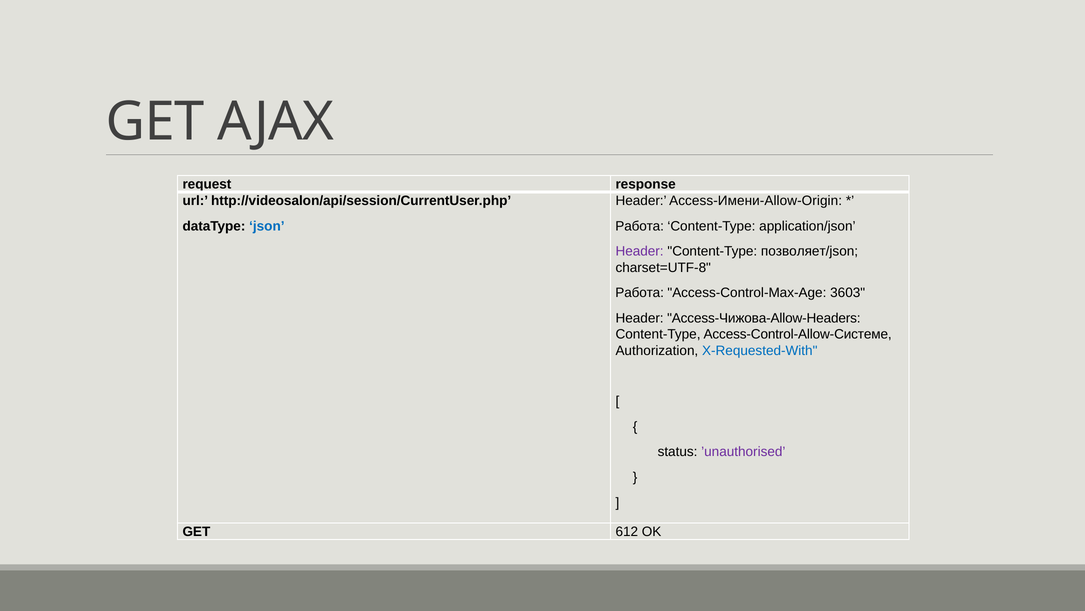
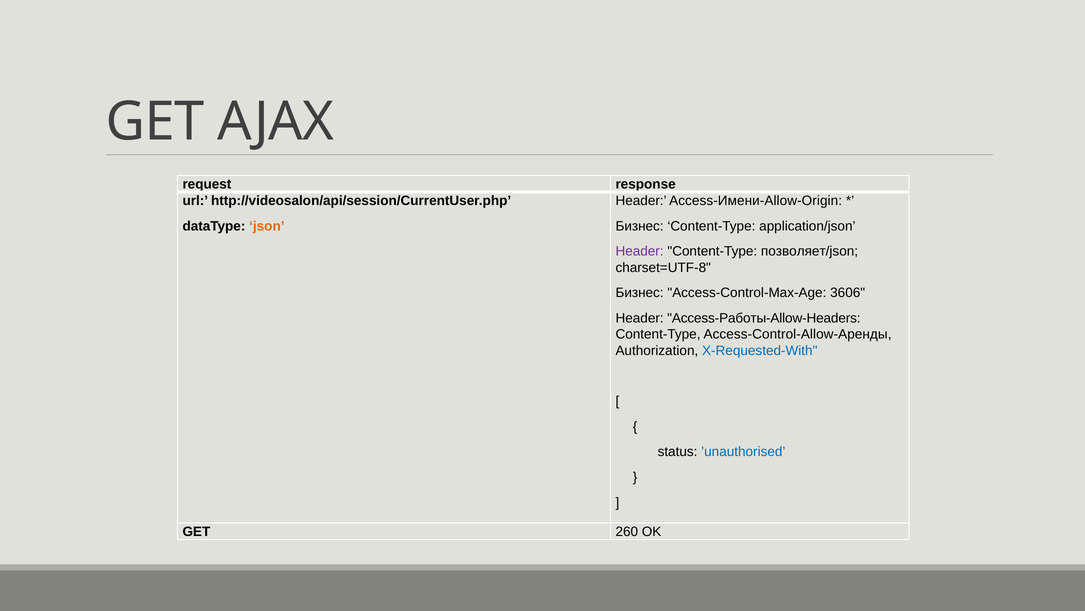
json colour: blue -> orange (267, 226)
Работа: Работа -> Бизнес (640, 226)
Работа: Работа -> Бизнес (640, 293)
3603: 3603 -> 3606 (848, 293)
Access-Чижова-Allow-Headers: Access-Чижова-Allow-Headers -> Access-Работы-Allow-Headers (764, 318)
Access-Control-Allow-Системе: Access-Control-Allow-Системе -> Access-Control-Allow-Аренды (798, 334)
’unauthorised colour: purple -> blue (743, 451)
612: 612 -> 260 (627, 531)
